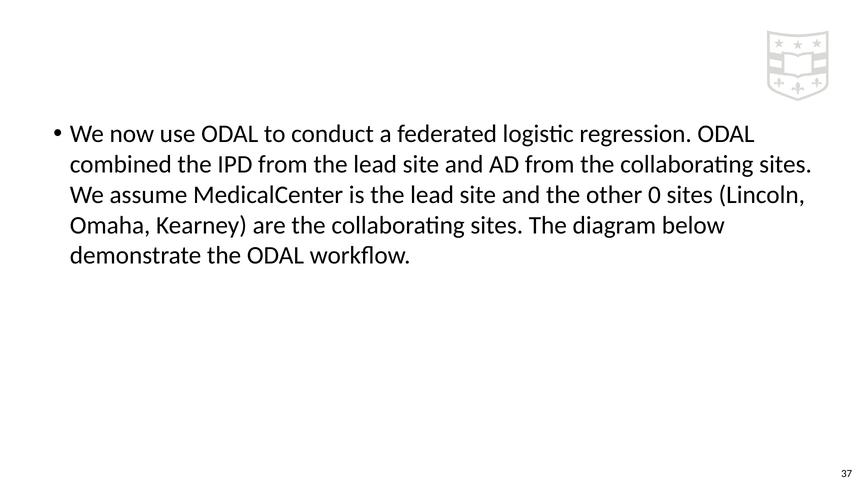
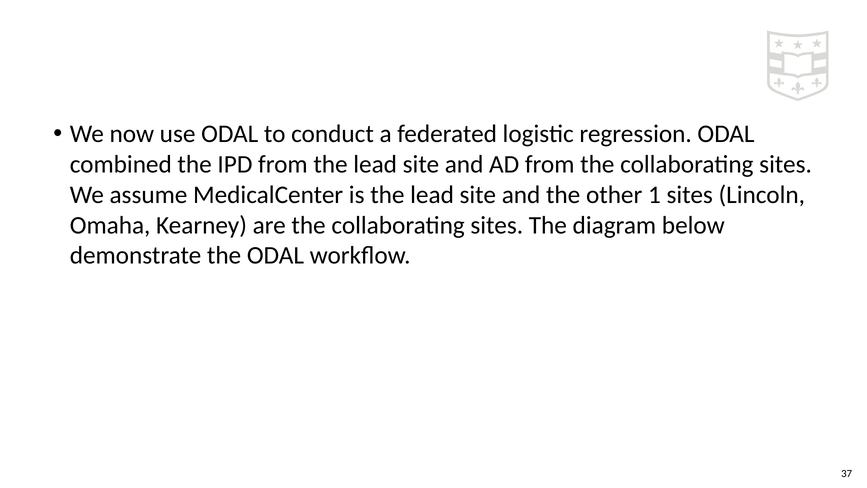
0: 0 -> 1 (654, 195)
